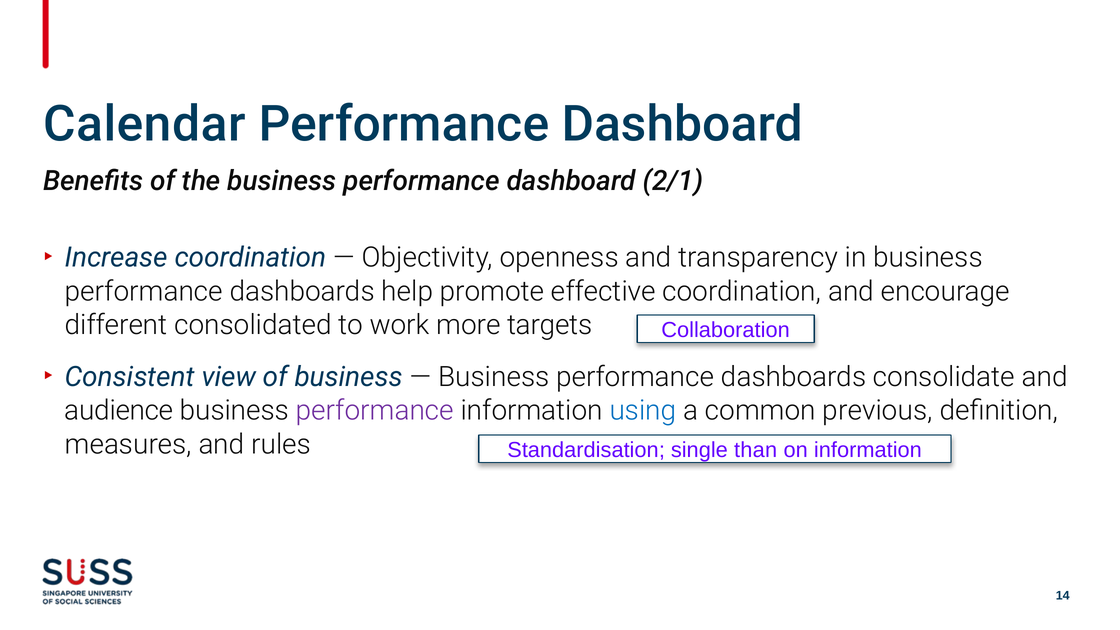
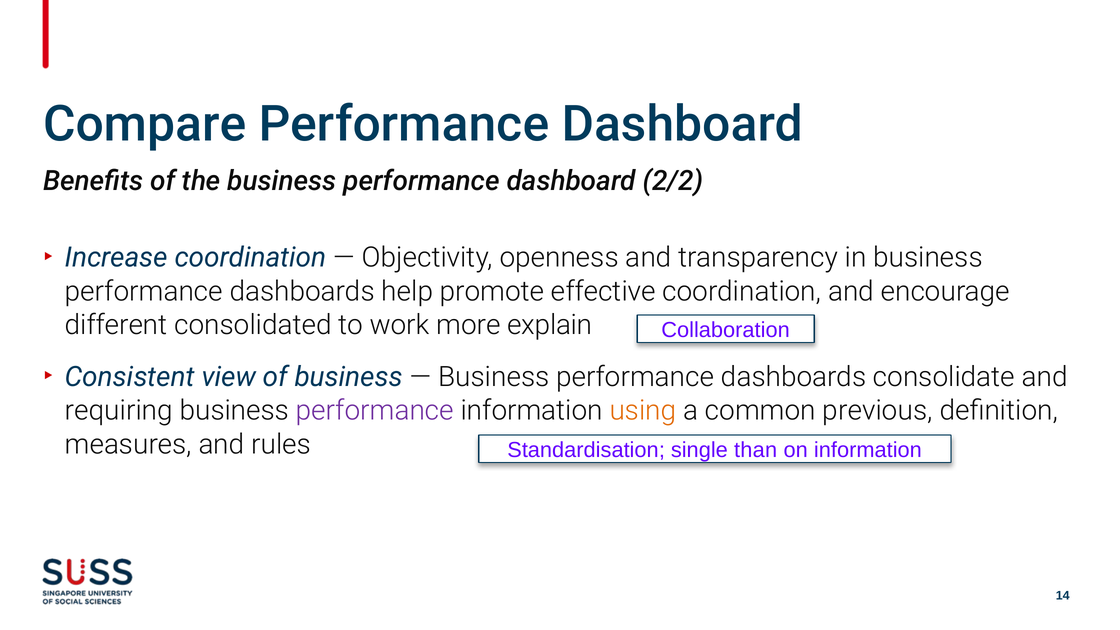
Calendar: Calendar -> Compare (145, 124)
2/1: 2/1 -> 2/2 (673, 181)
targets: targets -> explain (550, 325)
audience: audience -> requiring (119, 411)
using colour: blue -> orange (643, 411)
